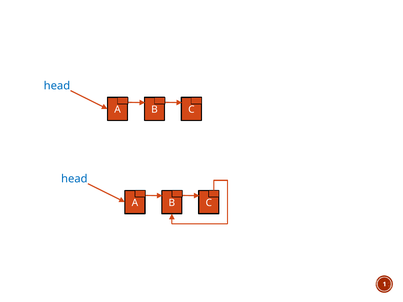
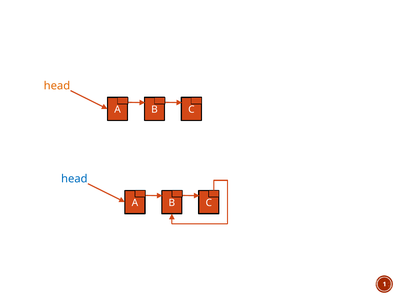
head colour: blue -> orange (57, 86)
